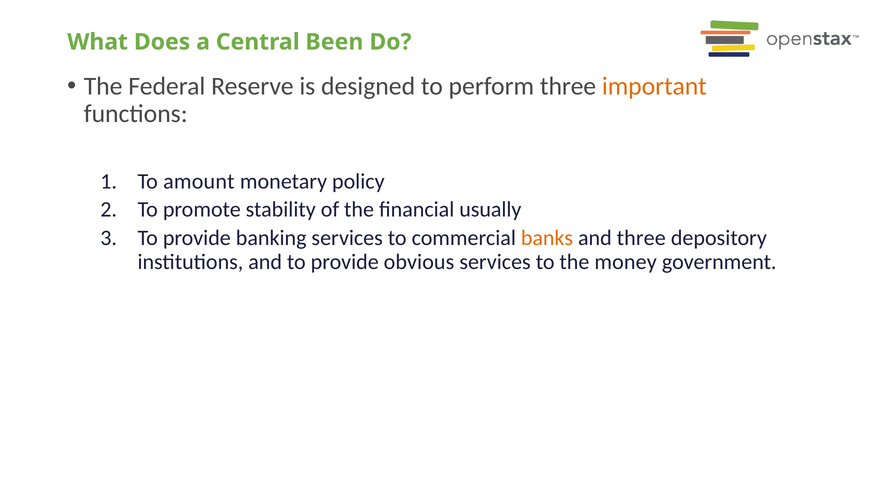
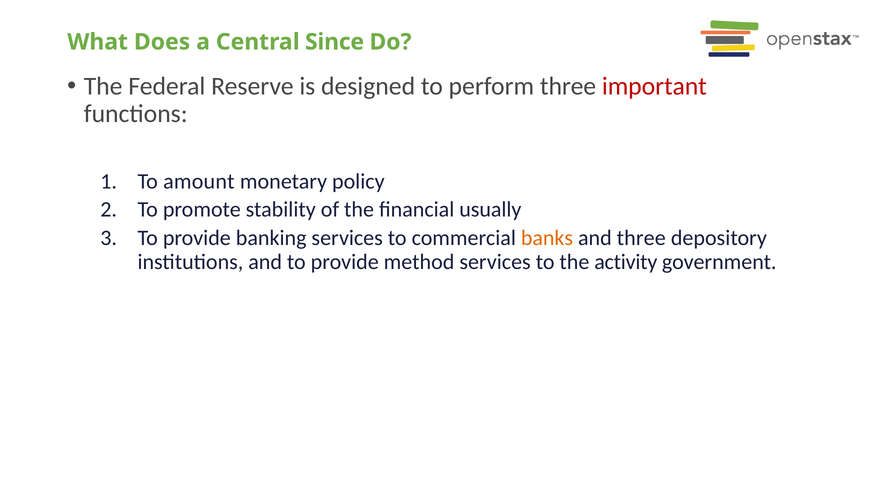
Been: Been -> Since (335, 42)
important colour: orange -> red (654, 86)
obvious: obvious -> method (419, 262)
money: money -> activity (626, 262)
